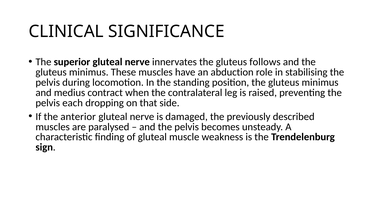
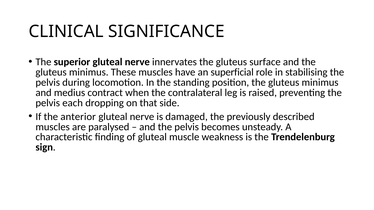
follows: follows -> surface (265, 62)
abduction: abduction -> superficial (232, 72)
